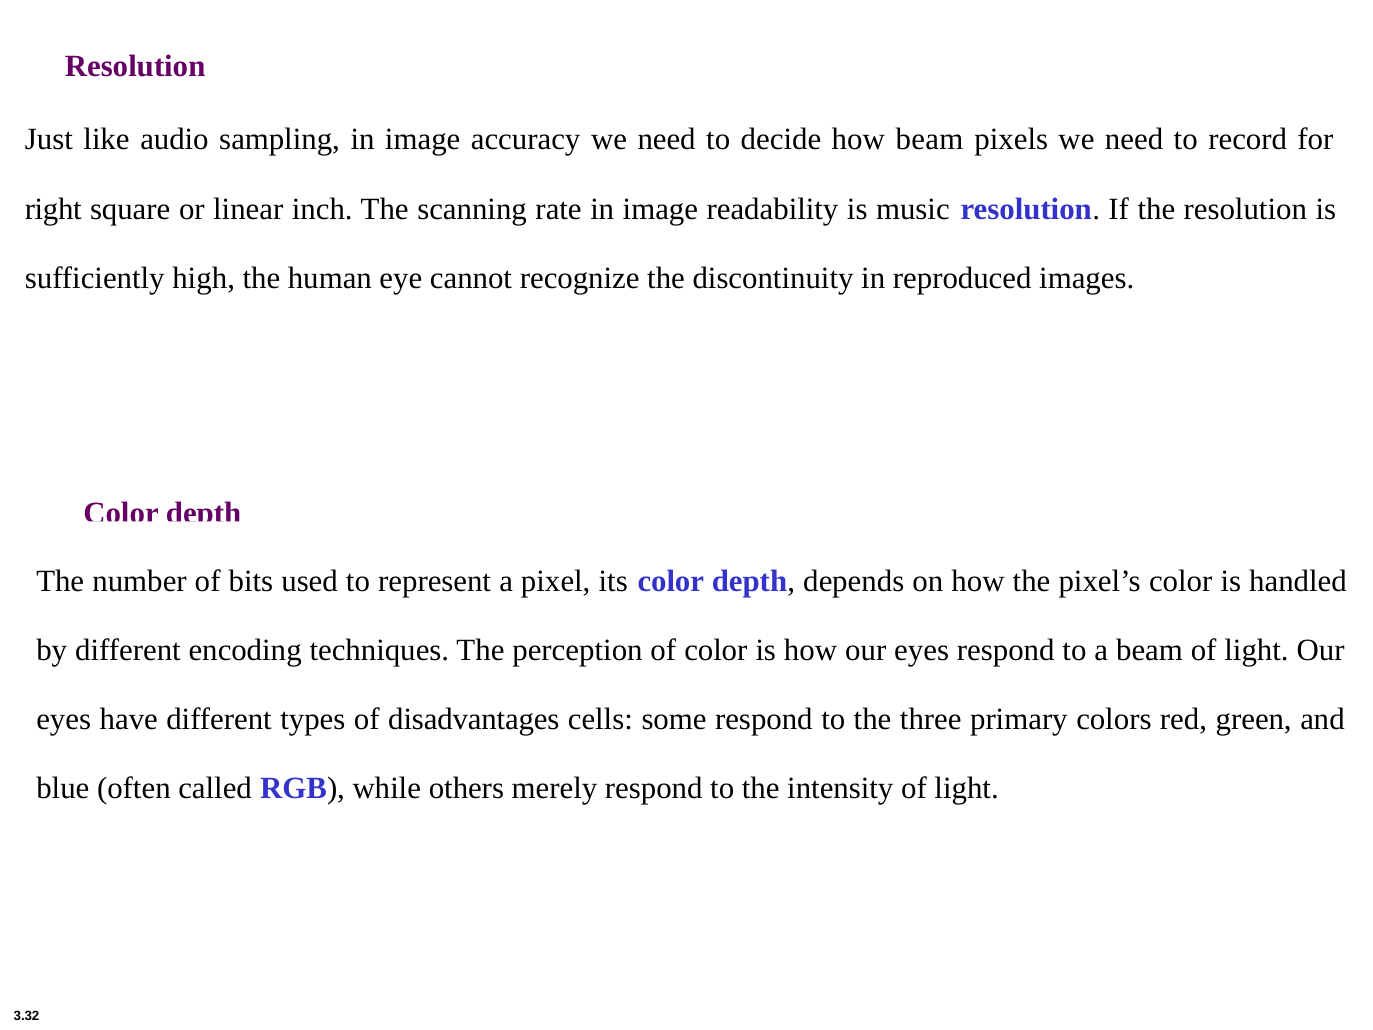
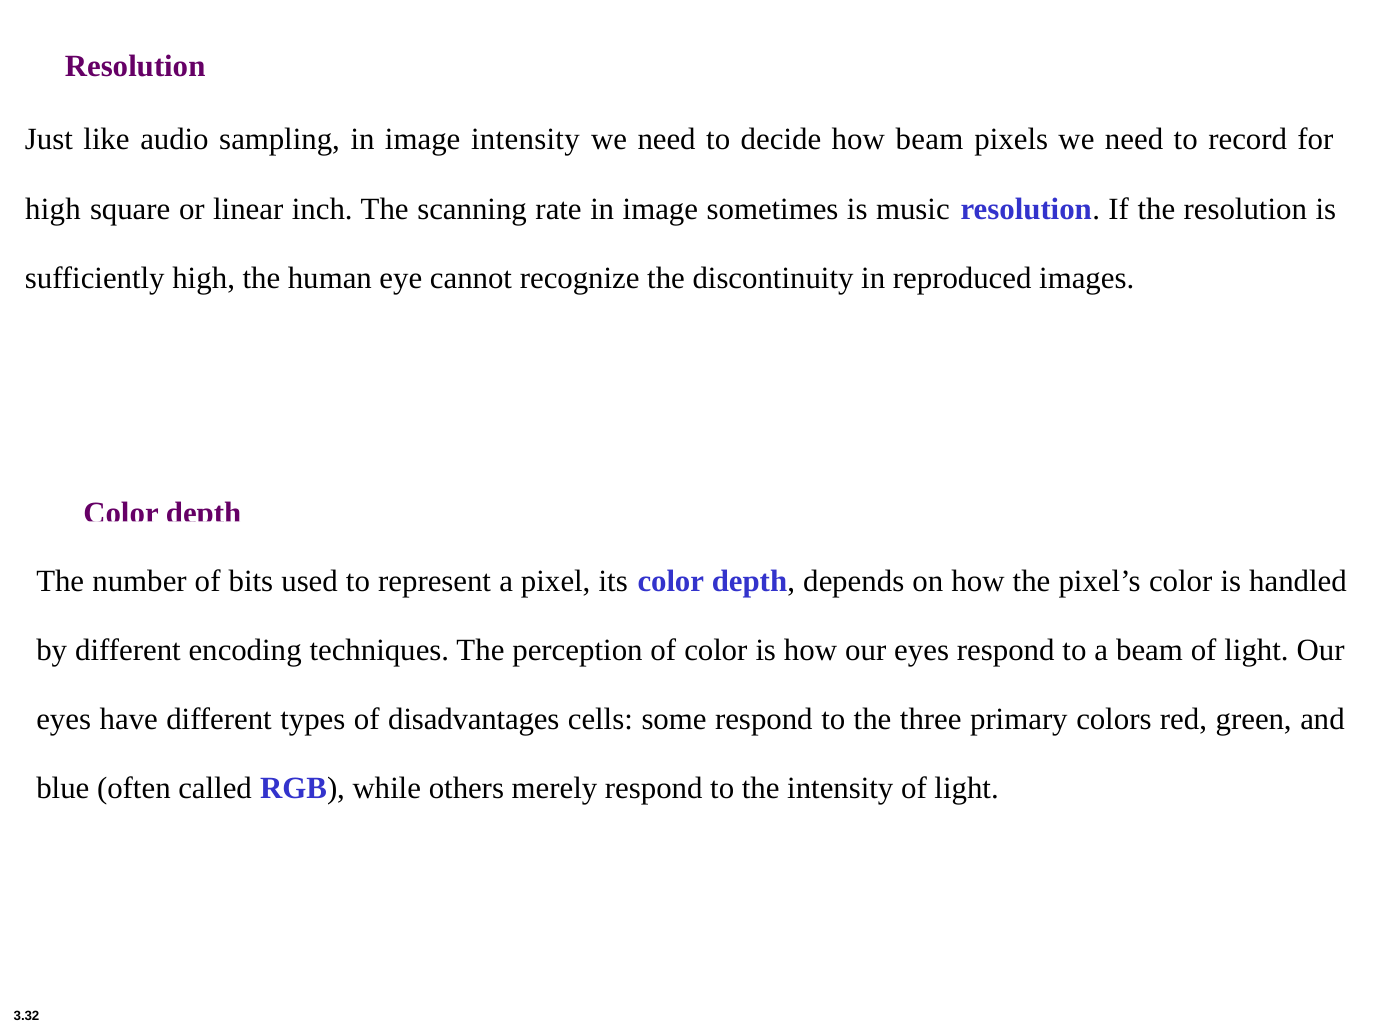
image accuracy: accuracy -> intensity (525, 140)
right: right -> high (53, 209)
readability: readability -> sometimes (773, 209)
